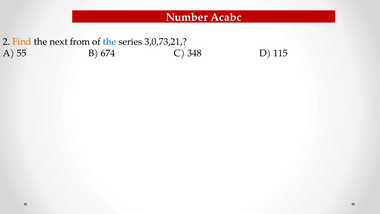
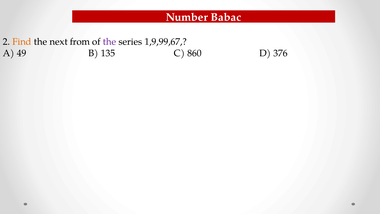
Acabc: Acabc -> Babac (226, 17)
the colour: blue -> purple (110, 42)
3,0,73,21: 3,0,73,21 -> 1,9,99,67 (166, 42)
55: 55 -> 49 (22, 53)
674: 674 -> 135 (108, 53)
348: 348 -> 860 (194, 53)
115: 115 -> 376 (281, 53)
